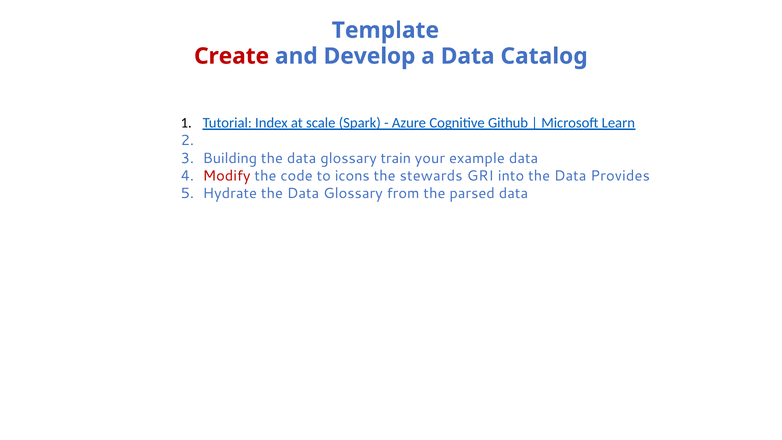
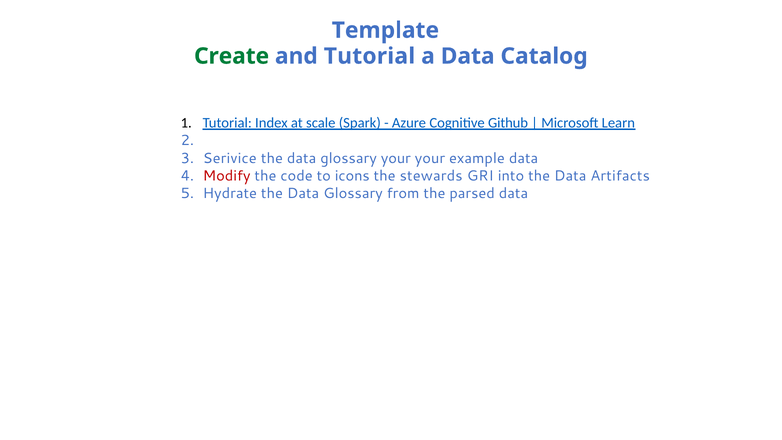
Create colour: red -> green (232, 56)
and Develop: Develop -> Tutorial (369, 56)
Building: Building -> Serivice (230, 158)
glossary train: train -> your (396, 158)
Provides: Provides -> Artifacts (620, 176)
